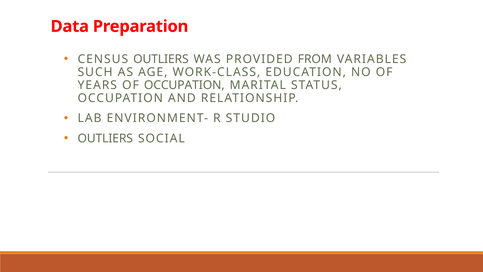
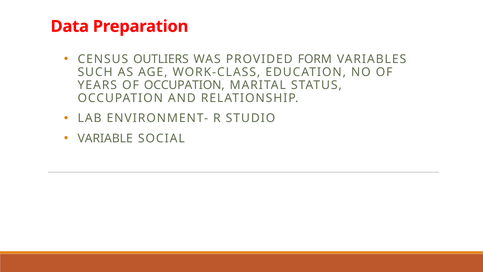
FROM: FROM -> FORM (315, 59)
OUTLIERS: OUTLIERS -> VARIABLE (105, 138)
